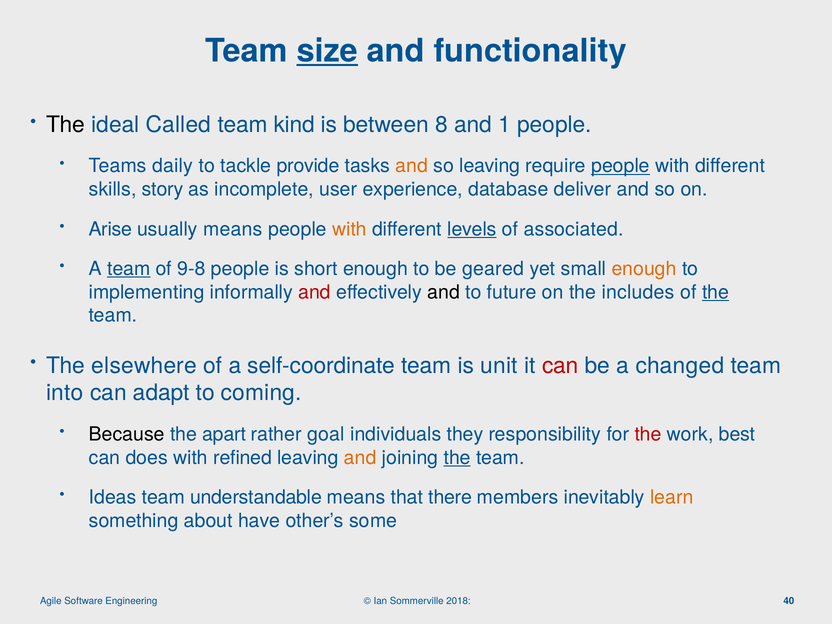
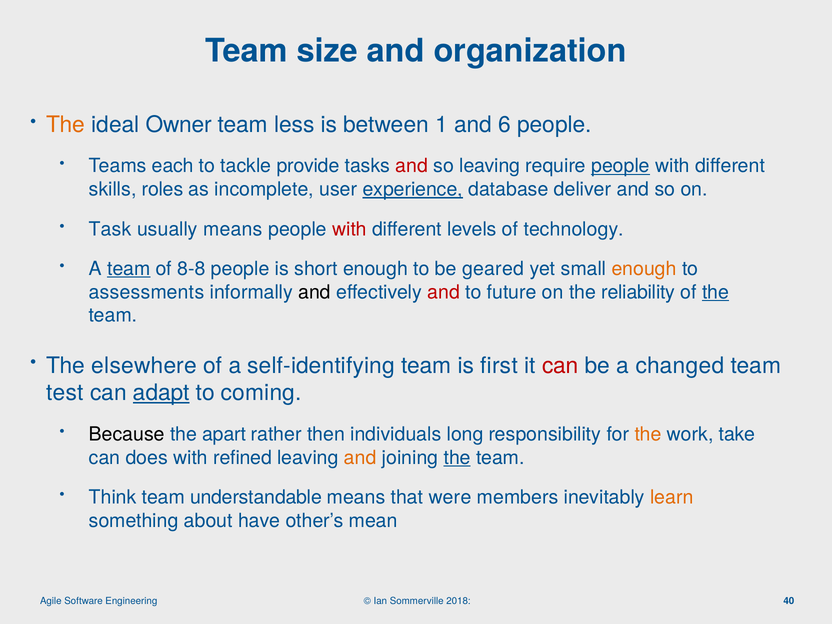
size underline: present -> none (327, 51)
functionality: functionality -> organization (530, 51)
The colour: black -> orange (66, 125)
Called: Called -> Owner (179, 125)
kind: kind -> less (294, 125)
8: 8 -> 1 (441, 125)
1: 1 -> 6 (505, 125)
daily: daily -> each (173, 166)
and colour: orange -> red (412, 166)
story: story -> roles (163, 189)
experience underline: none -> present (413, 189)
Arise: Arise -> Task (110, 229)
with colour: orange -> red (349, 229)
levels underline: present -> none (472, 229)
associated: associated -> technology (574, 229)
9-8: 9-8 -> 8-8 (191, 269)
implementing: implementing -> assessments (147, 292)
and colour: red -> black (315, 292)
and colour: black -> red (444, 292)
includes: includes -> reliability (638, 292)
self-coordinate: self-coordinate -> self-identifying (321, 365)
unit: unit -> first (499, 365)
into: into -> test (65, 393)
adapt underline: none -> present (161, 393)
goal: goal -> then (326, 434)
they: they -> long (465, 434)
the colour: red -> orange (648, 434)
best: best -> take (737, 434)
Ideas: Ideas -> Think (113, 497)
there: there -> were (450, 497)
some: some -> mean (373, 521)
